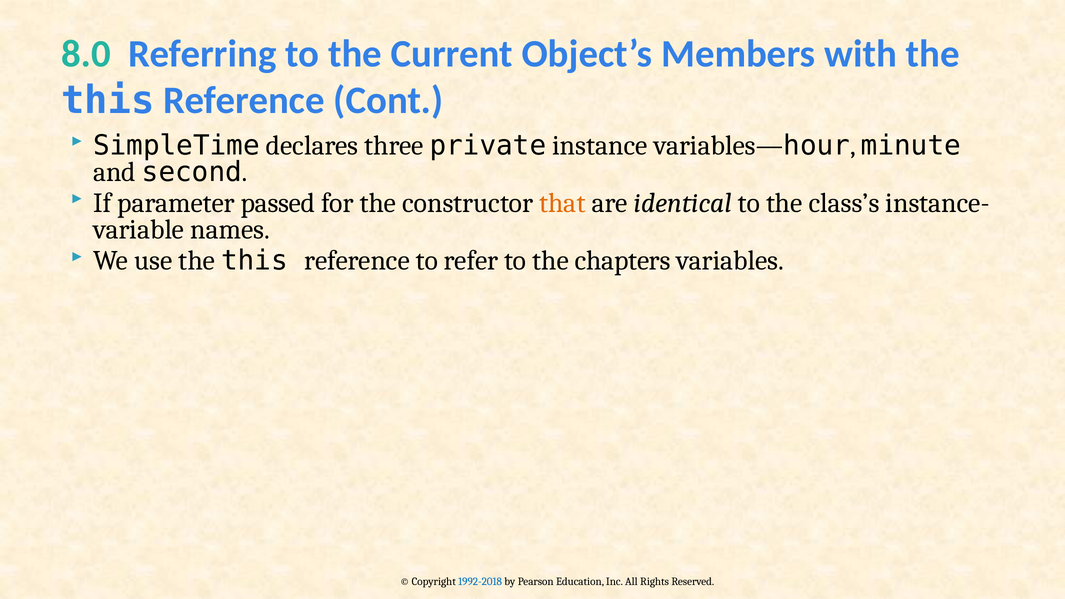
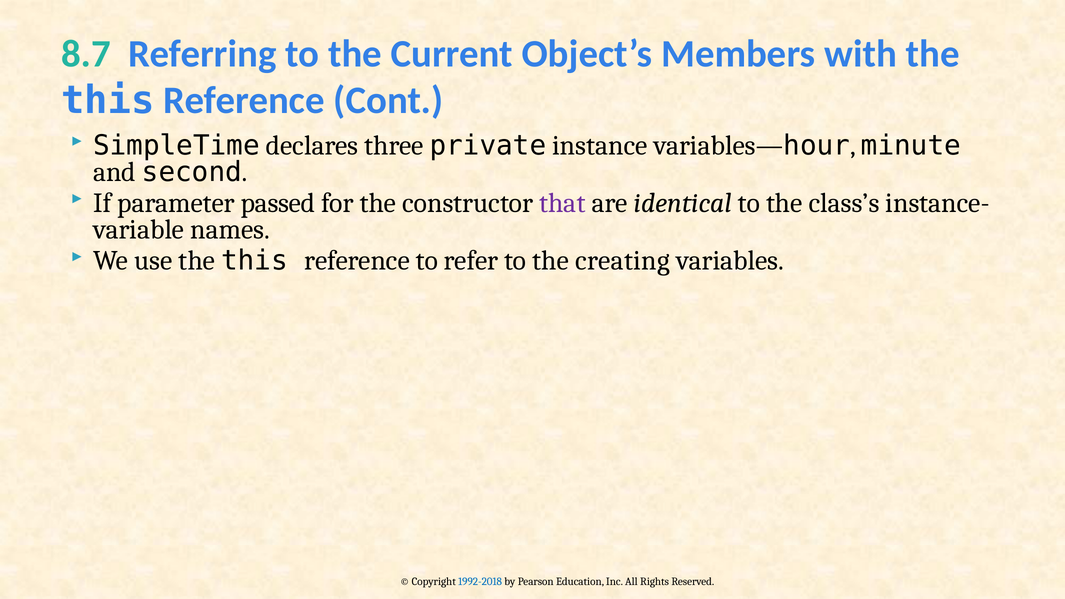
8.0: 8.0 -> 8.7 (86, 54)
that colour: orange -> purple (562, 203)
chapters: chapters -> creating (622, 261)
